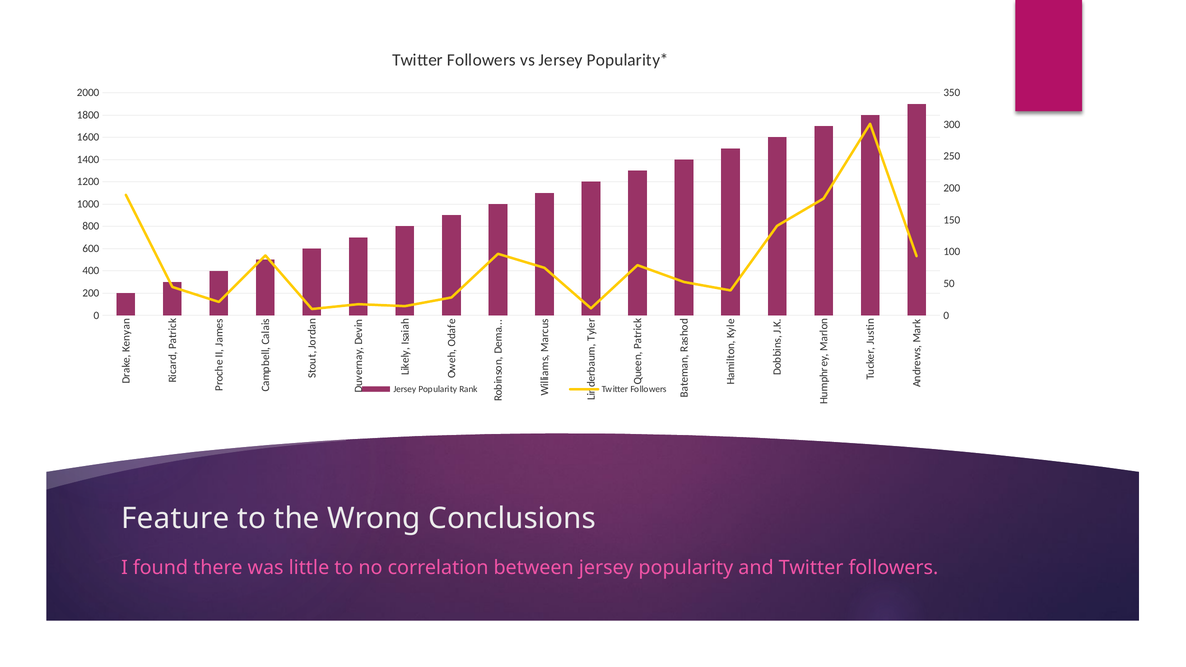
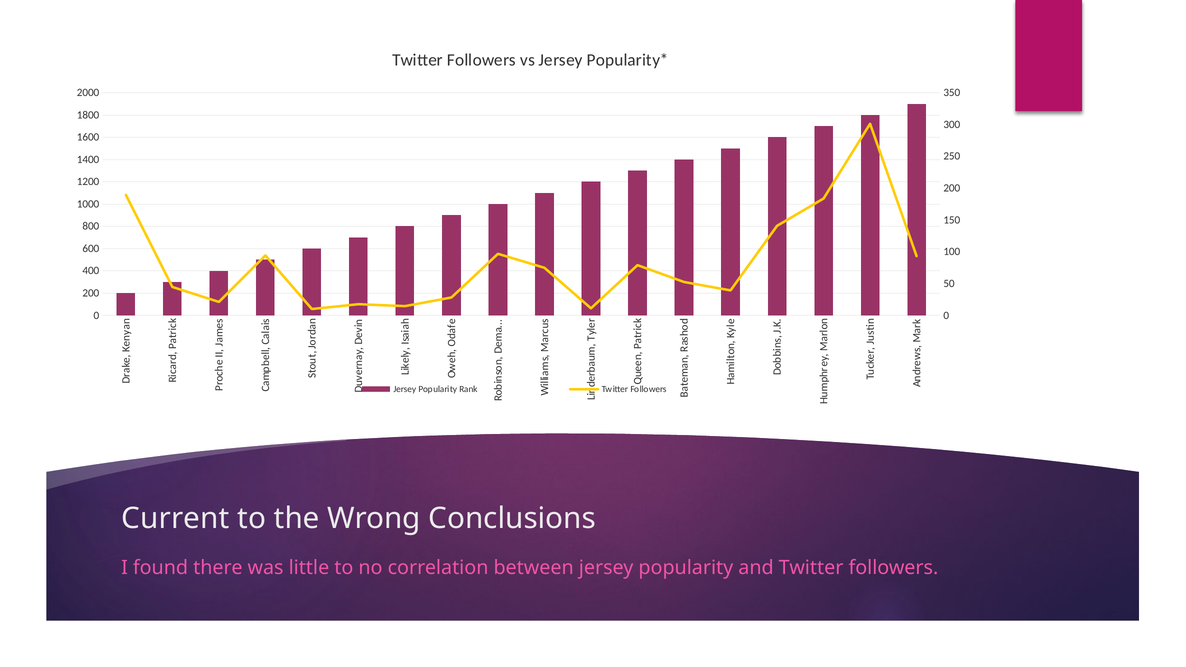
Feature: Feature -> Current (175, 518)
